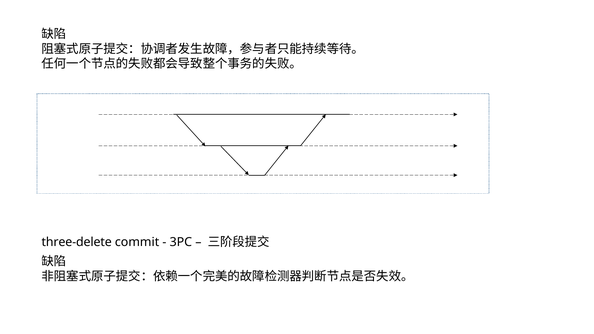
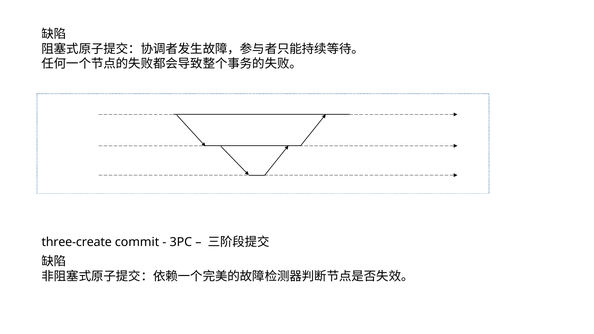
three-delete: three-delete -> three-create (77, 242)
